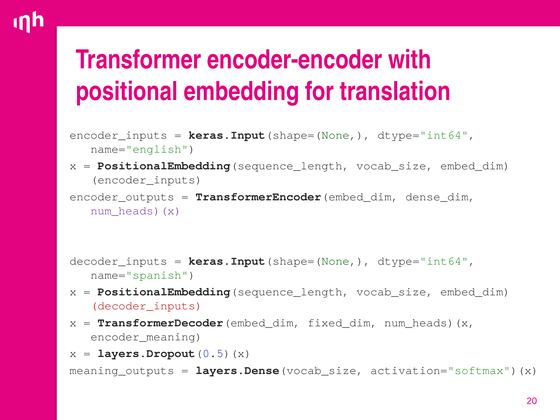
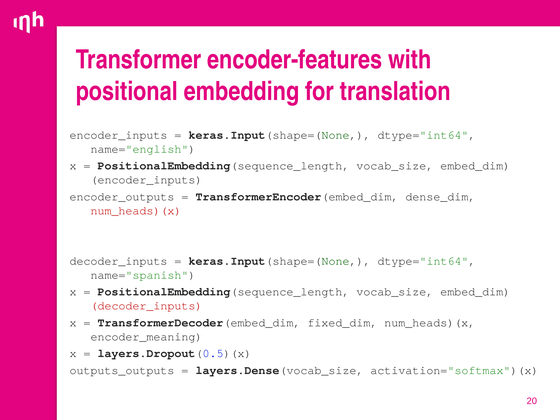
encoder-encoder: encoder-encoder -> encoder-features (295, 60)
num_heads)(x colour: purple -> red (136, 211)
meaning_outputs: meaning_outputs -> outputs_outputs (122, 370)
